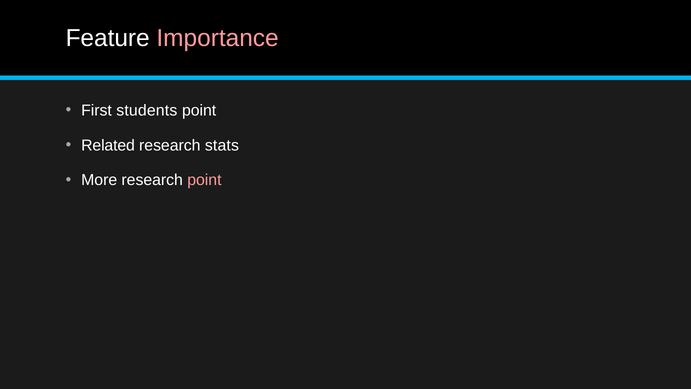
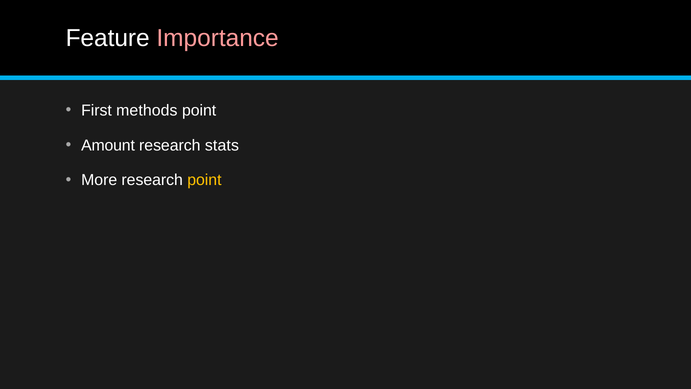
students: students -> methods (147, 110)
Related: Related -> Amount (108, 145)
point colour: pink -> yellow (204, 180)
